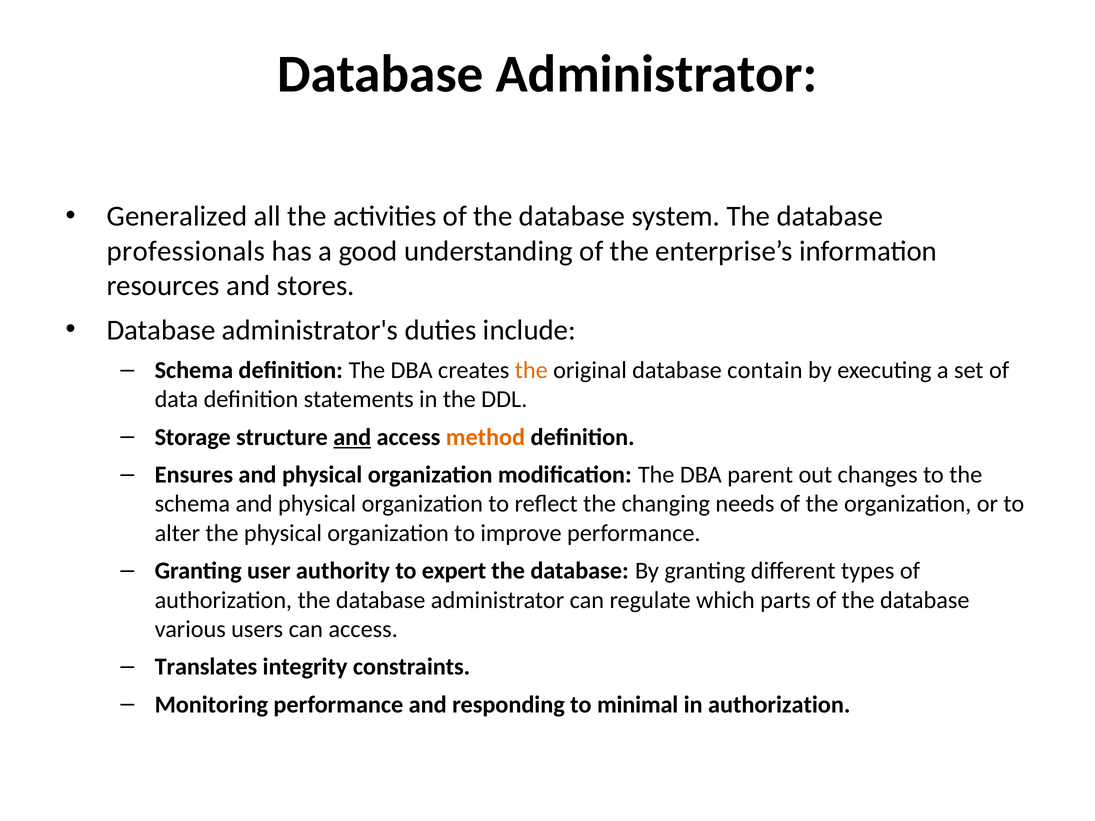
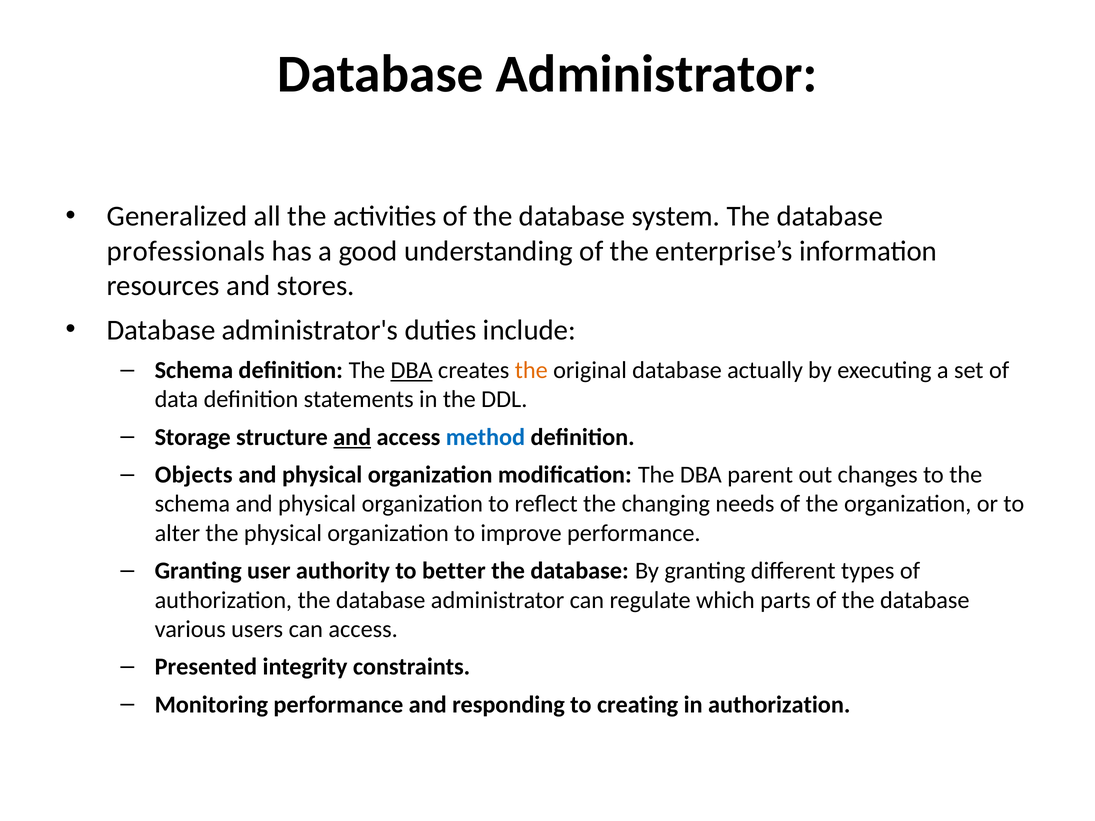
DBA underline: none -> present (412, 370)
contain: contain -> actually (765, 370)
method colour: orange -> blue (485, 437)
Ensures: Ensures -> Objects (194, 475)
expert: expert -> better (454, 571)
Translates: Translates -> Presented (206, 667)
minimal: minimal -> creating (638, 705)
